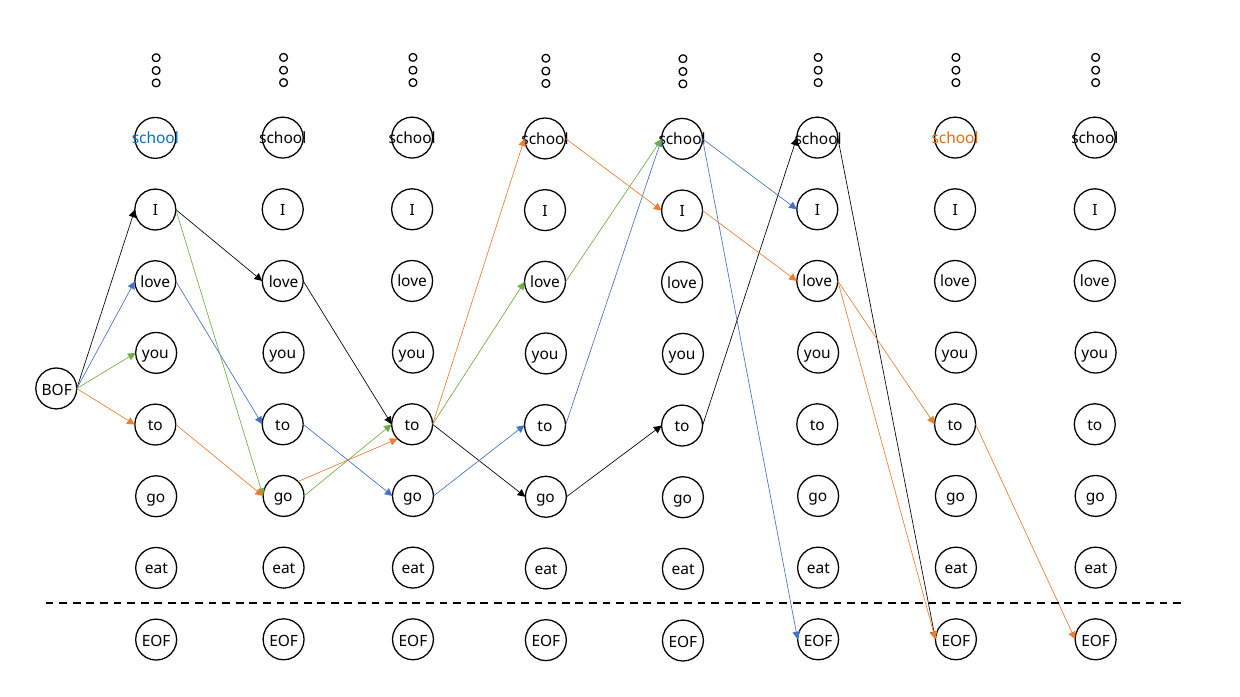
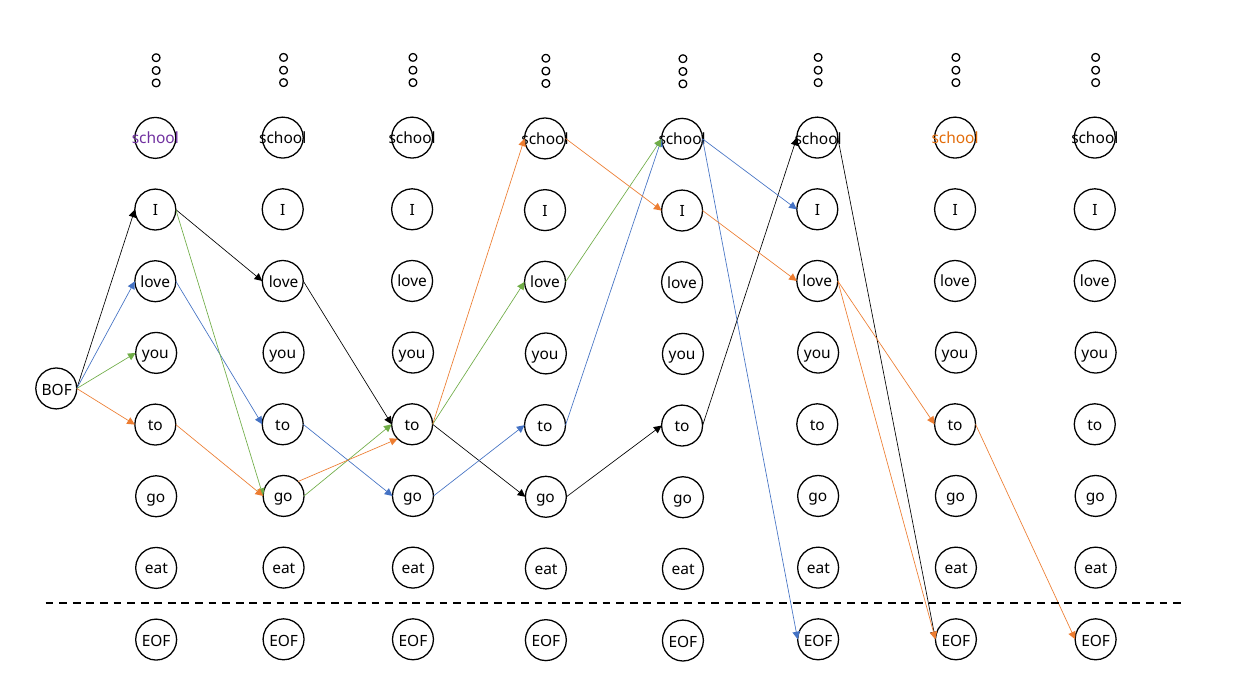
school colour: blue -> purple (155, 139)
